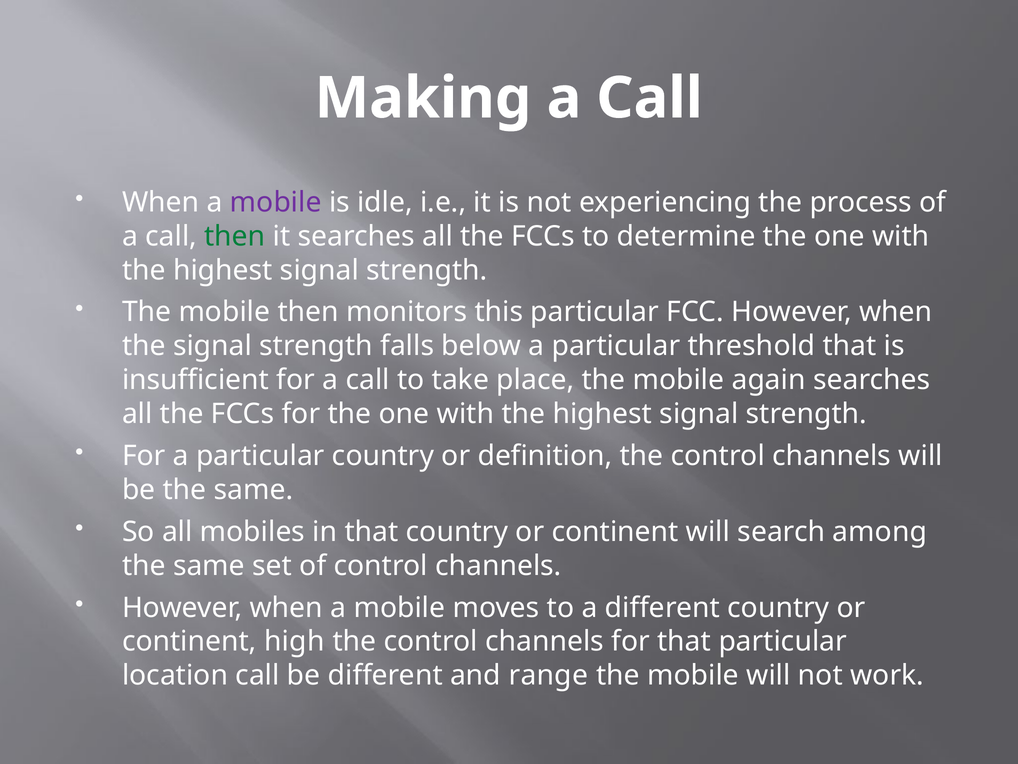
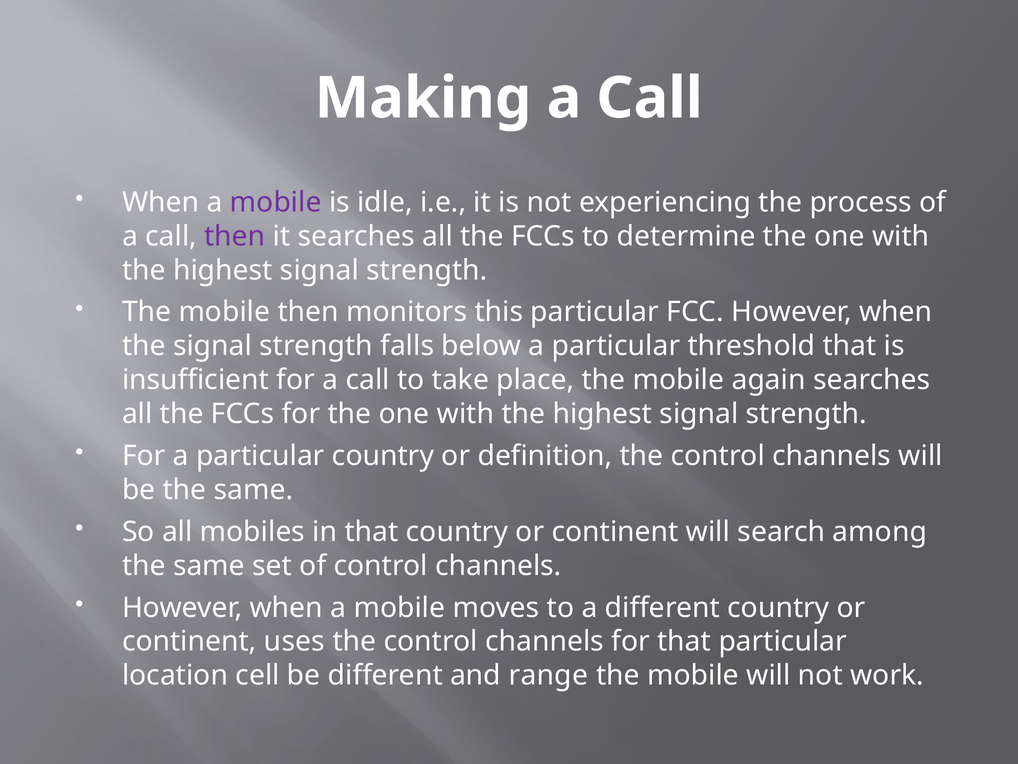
then colour: green -> purple (235, 236)
high: high -> uses (294, 641)
location call: call -> cell (258, 675)
